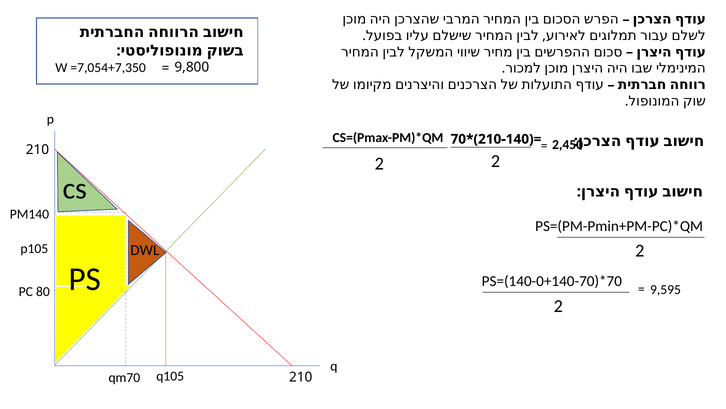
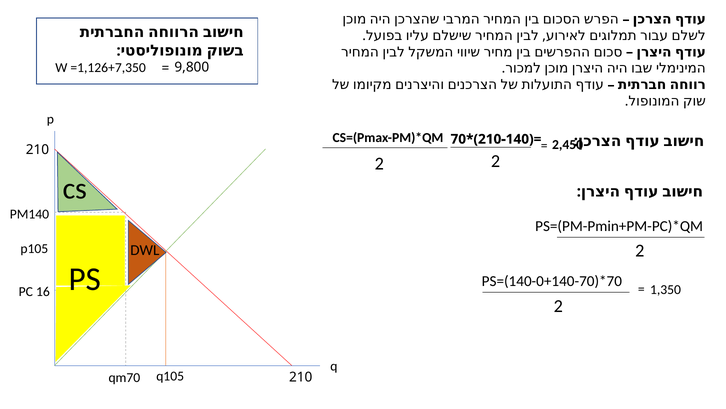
=7,054+7,350: =7,054+7,350 -> =1,126+7,350 (108, 68)
9,595: 9,595 -> 1,350 (666, 289)
80: 80 -> 16 (43, 291)
